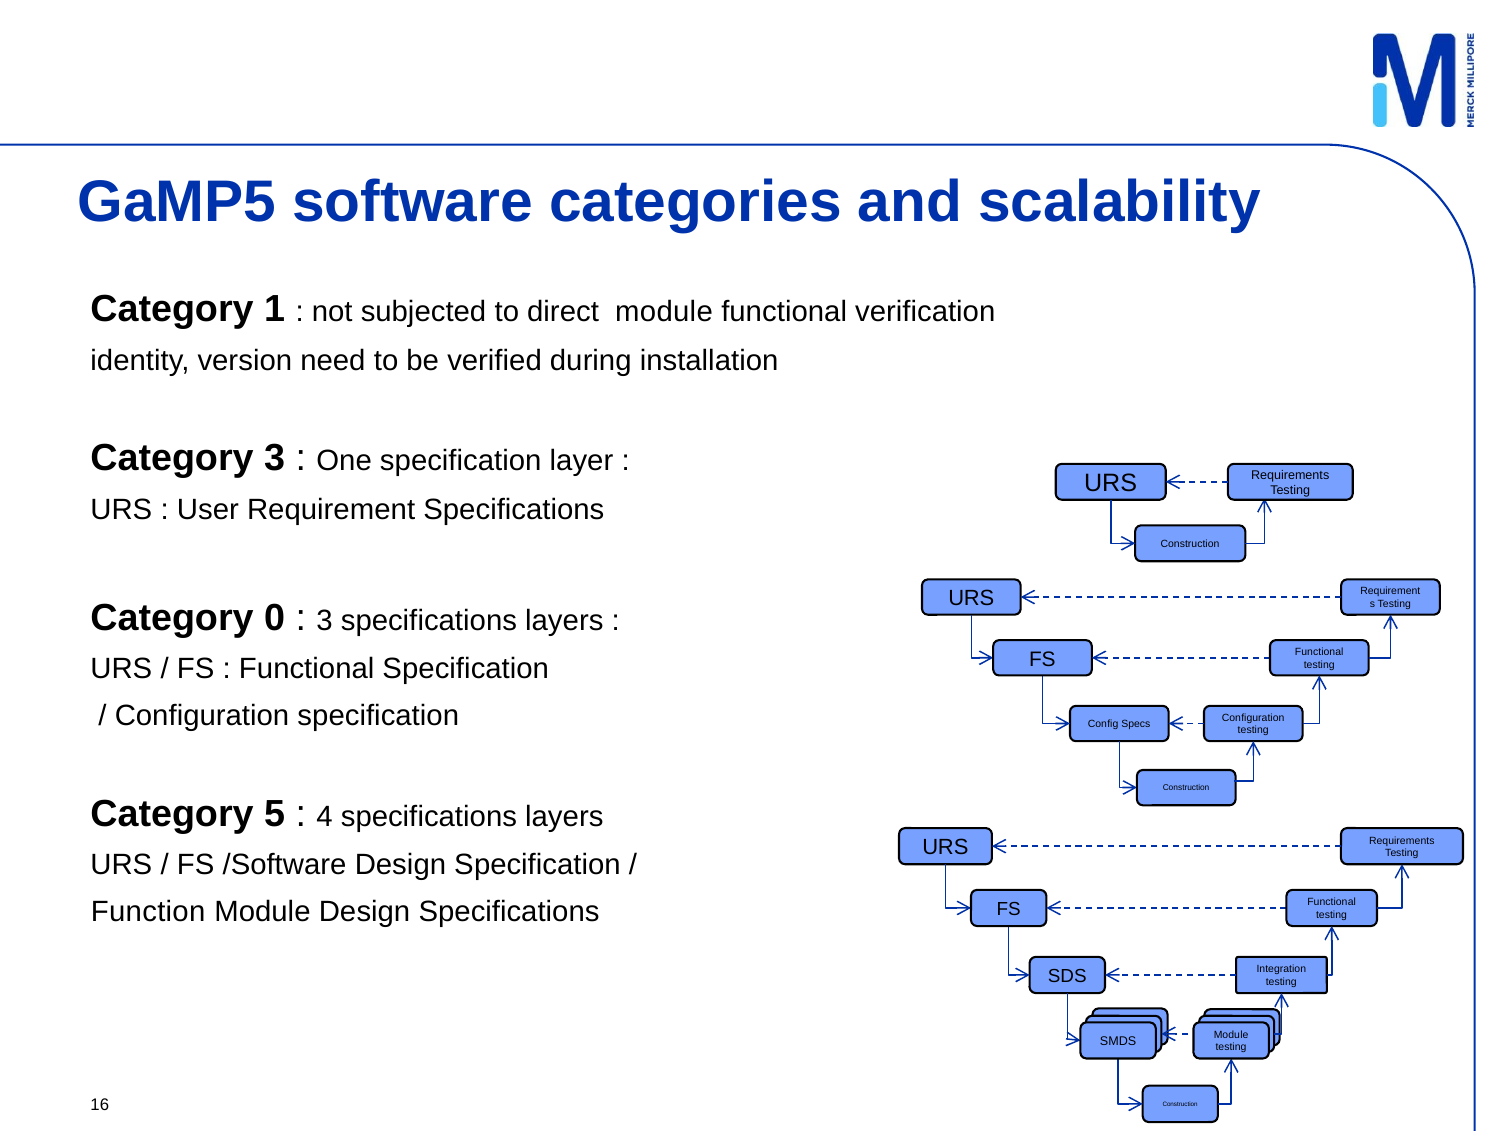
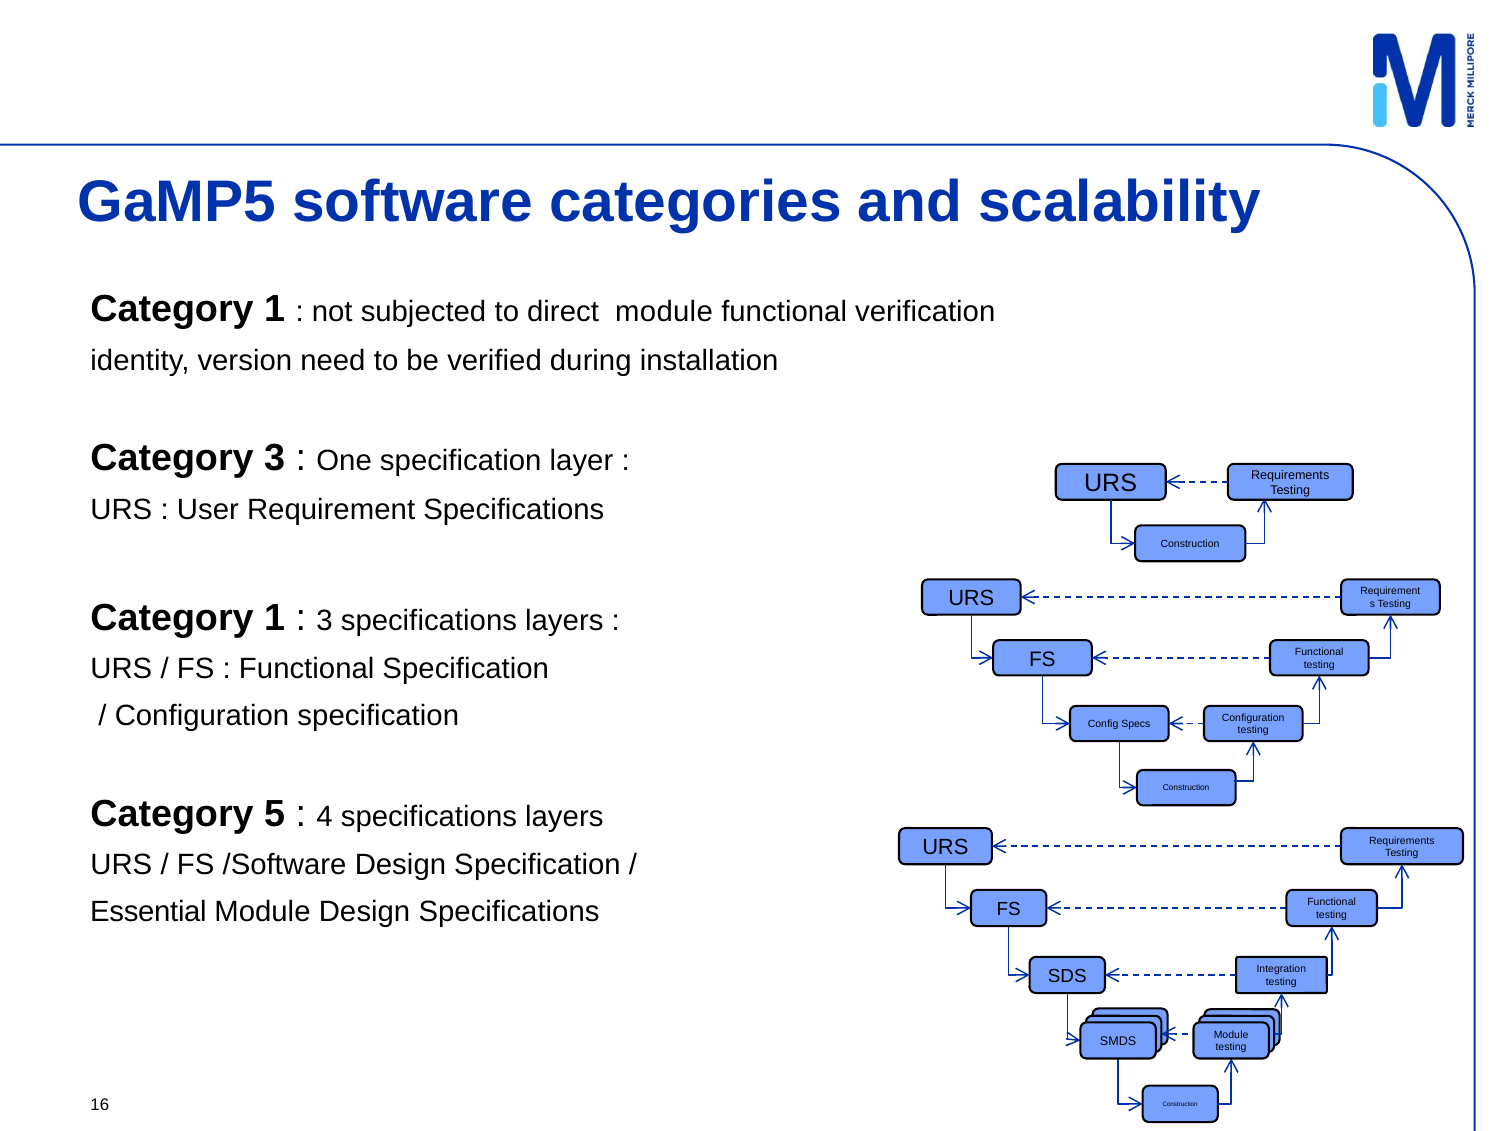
0: 0 -> 1 (274, 618)
Function: Function -> Essential (148, 912)
